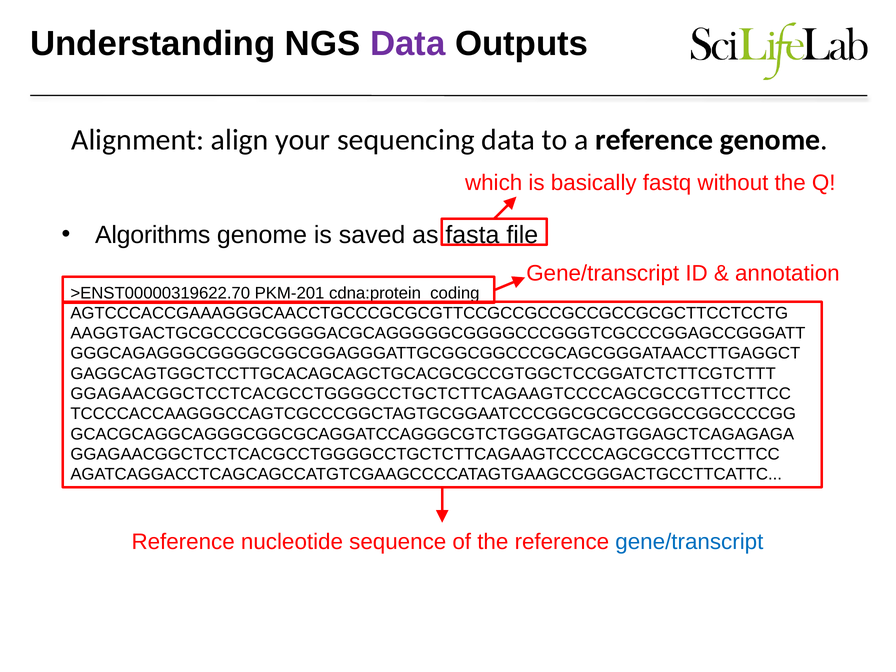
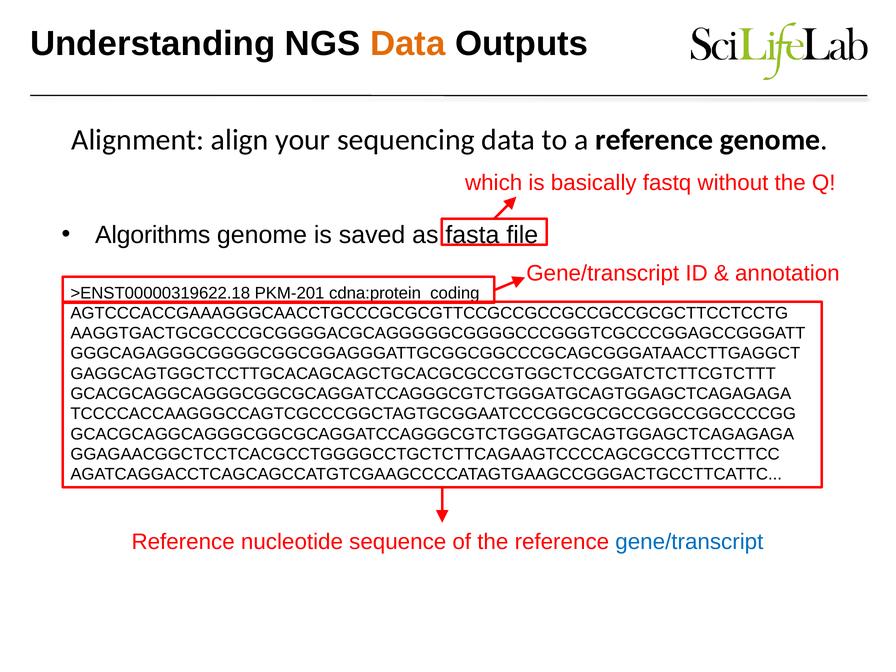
Data colour: purple -> orange (408, 44)
>ENST00000319622.70: >ENST00000319622.70 -> >ENST00000319622.18 (160, 293)
GGAGAACGGCTCCTCACGCCTGGGGCCTGCTCTTCAGAAGTCCCCAGCGCCGTTCCTTCC: GGAGAACGGCTCCTCACGCCTGGGGCCTGCTCTTCAGAAGTCCCCAGCGCCGTTCCTTCC -> GCACGCAGGCAGGGCGGCGCAGGATCCAGGGCGTCTGGGATGCAGTGGAGCTCAGAGAGA (431, 394)
